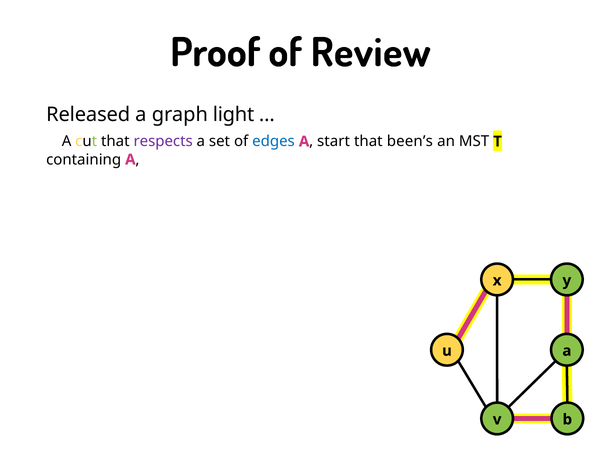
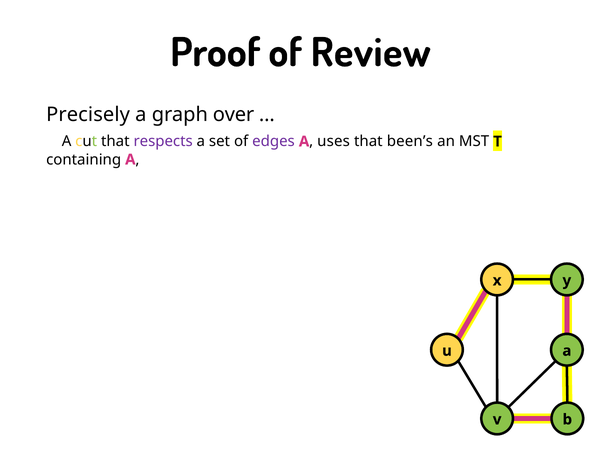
Released: Released -> Precisely (88, 115)
light: light -> over (234, 115)
edges colour: blue -> purple (273, 141)
start: start -> uses (334, 141)
